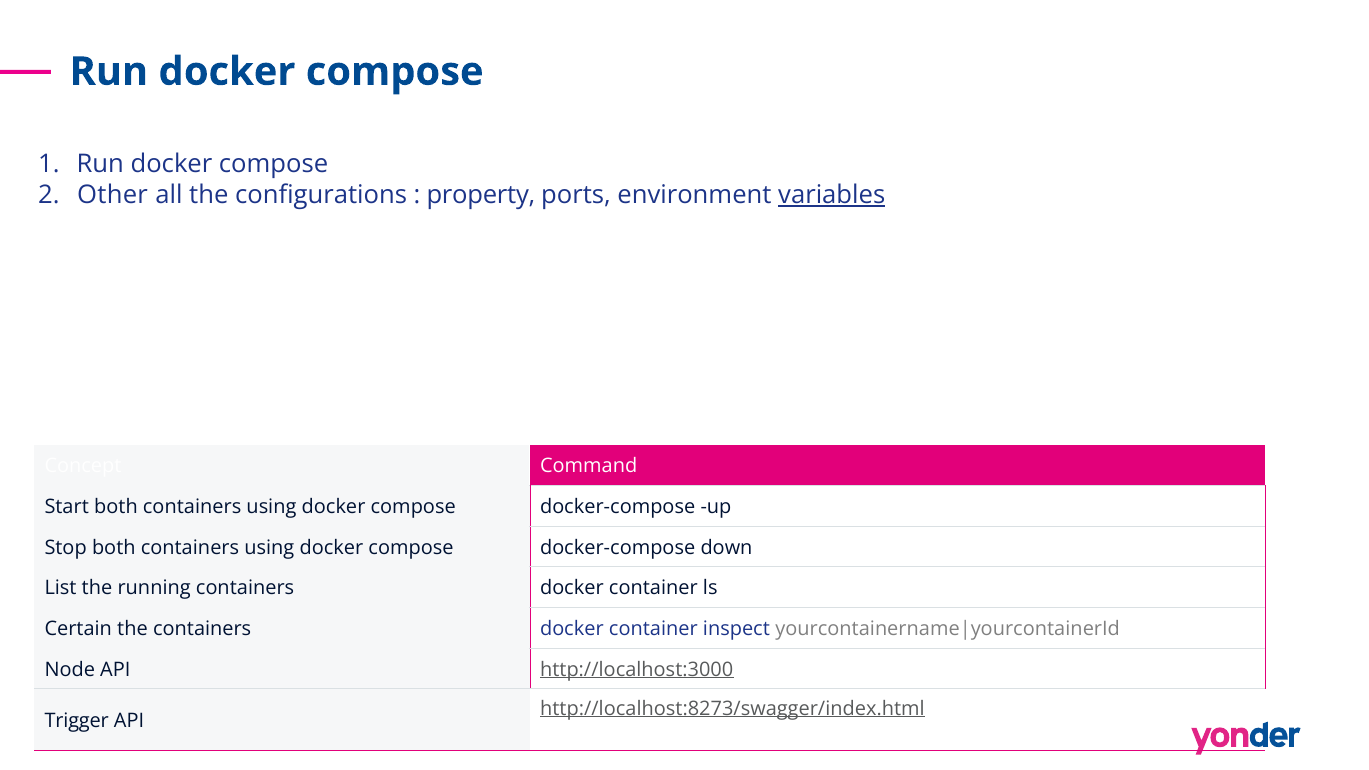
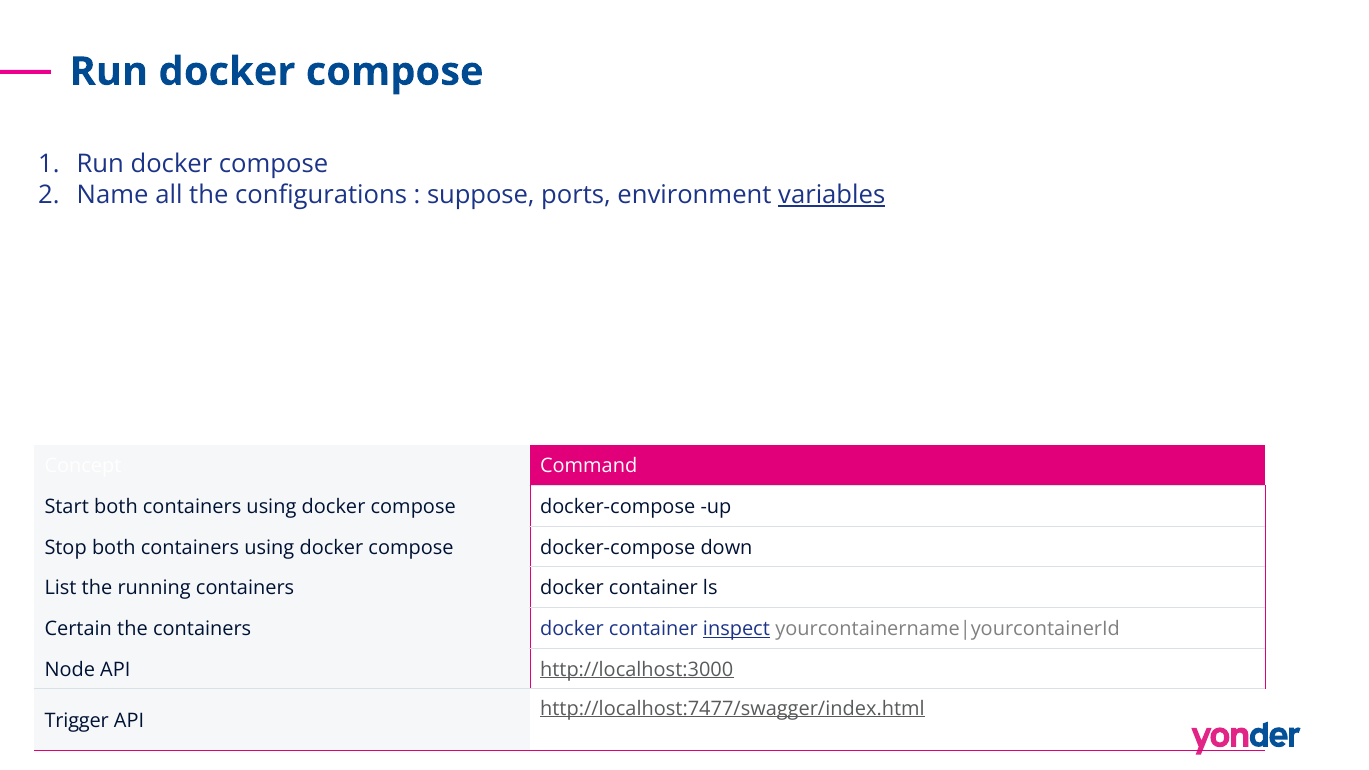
Other: Other -> Name (113, 195)
property: property -> suppose (481, 195)
inspect underline: none -> present (736, 629)
http://localhost:8273/swagger/index.html: http://localhost:8273/swagger/index.html -> http://localhost:7477/swagger/index.html (732, 709)
